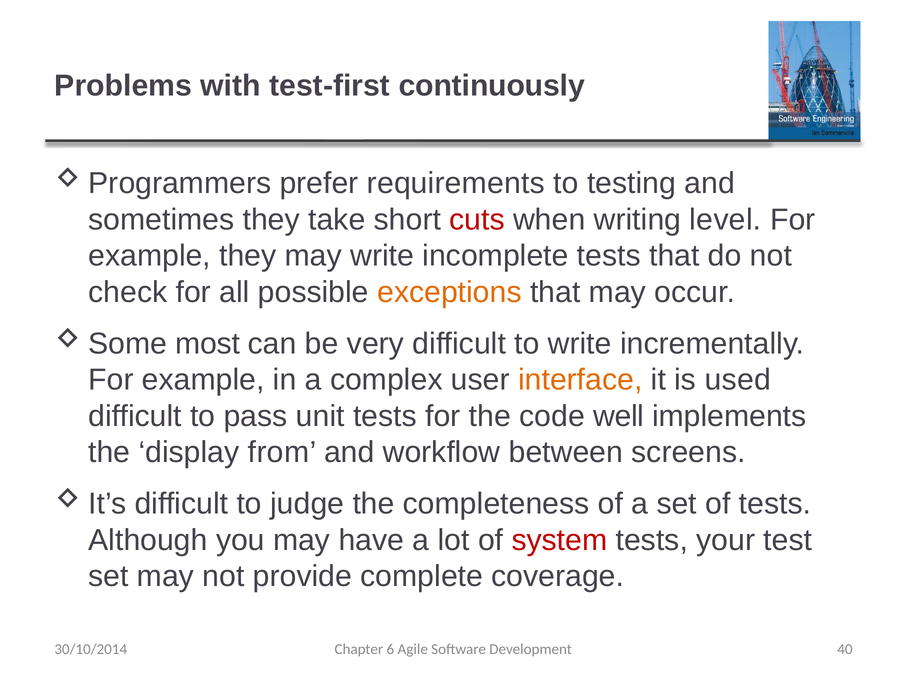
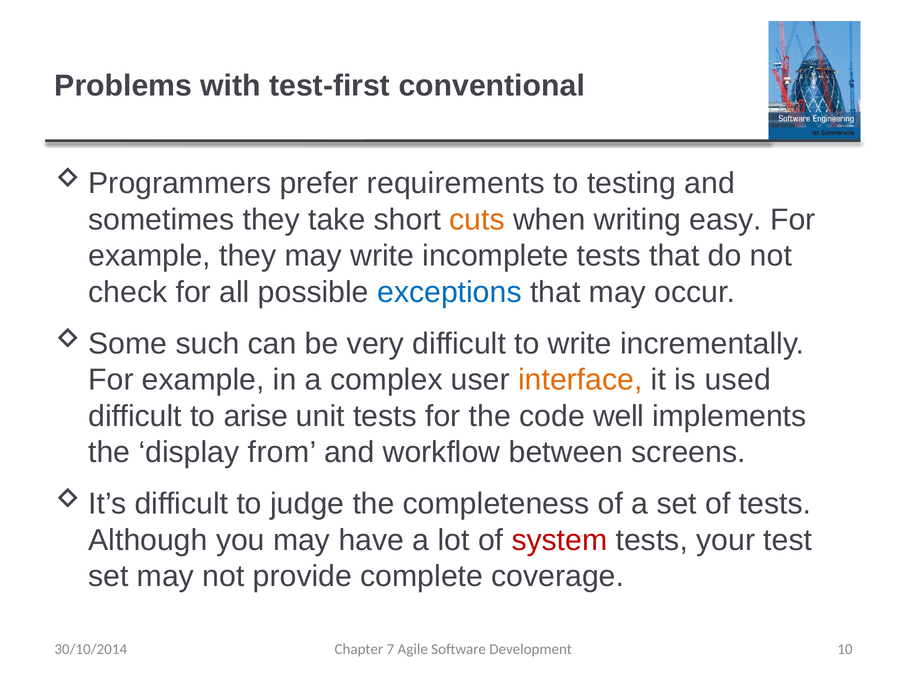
continuously: continuously -> conventional (492, 86)
cuts colour: red -> orange (477, 220)
level: level -> easy (726, 220)
exceptions colour: orange -> blue (449, 292)
most: most -> such (208, 344)
pass: pass -> arise (256, 416)
6: 6 -> 7 (390, 650)
40: 40 -> 10 (845, 649)
